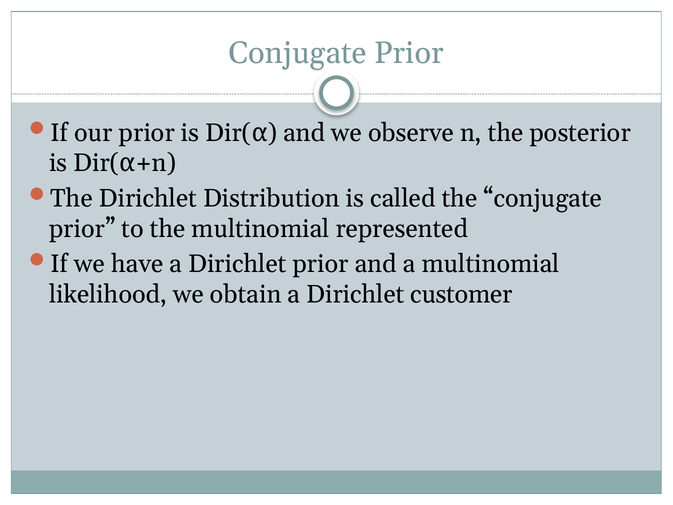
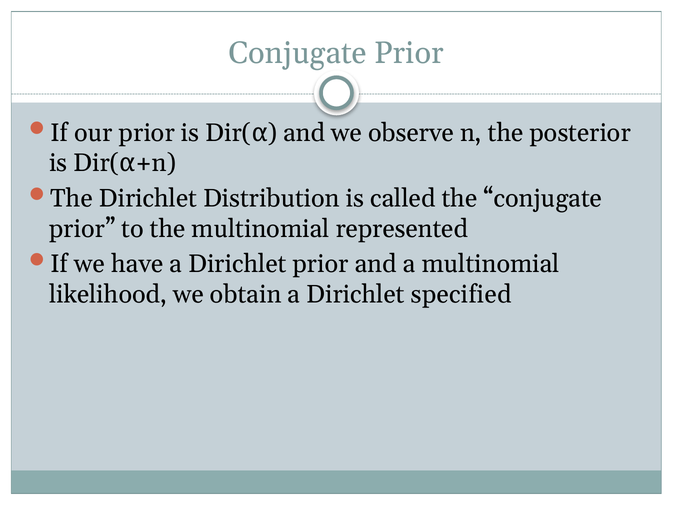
customer: customer -> specified (461, 294)
